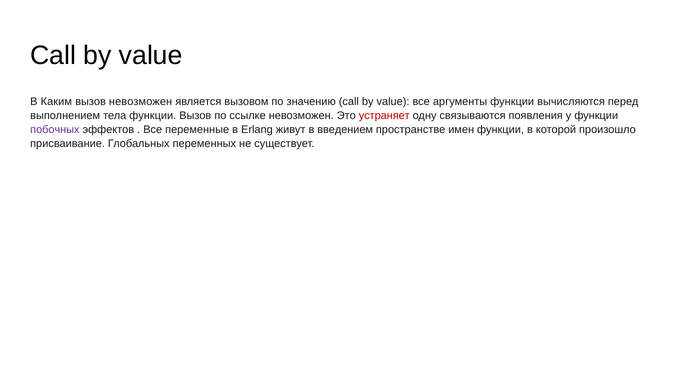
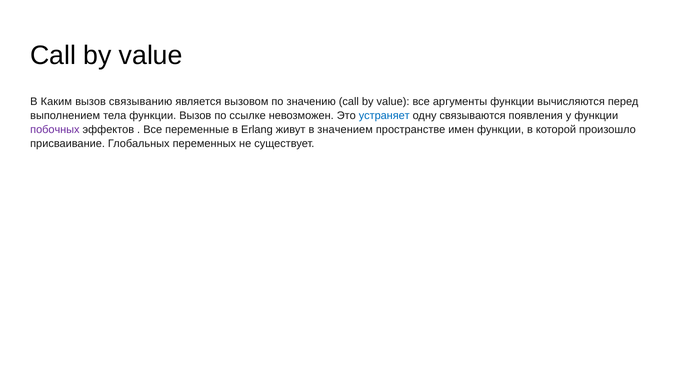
вызов невозможен: невозможен -> связыванию (141, 101)
устраняет colour: red -> blue (384, 115)
введением: введением -> значением (345, 130)
